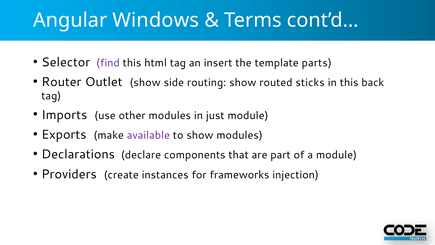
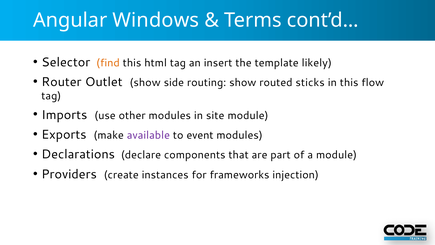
find colour: purple -> orange (108, 63)
parts: parts -> likely (317, 63)
back: back -> flow (373, 82)
just: just -> site (215, 115)
to show: show -> event (200, 135)
